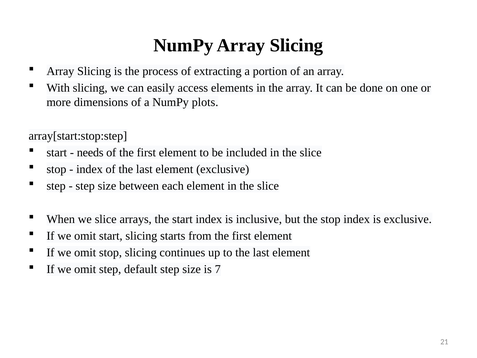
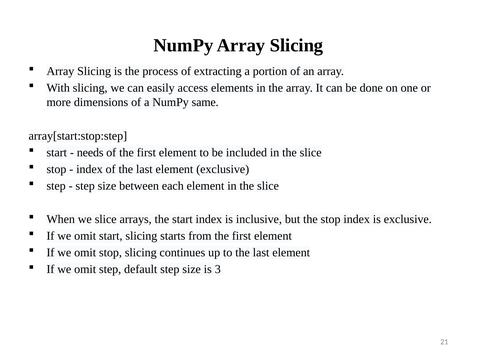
plots: plots -> same (205, 102)
7: 7 -> 3 (218, 269)
